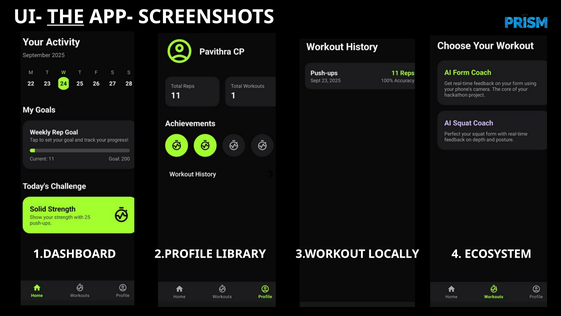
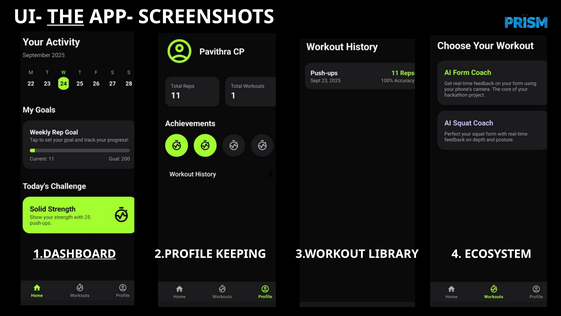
1.DASHBOARD underline: none -> present (75, 254)
LIBRARY: LIBRARY -> KEEPING (241, 254)
LOCALLY: LOCALLY -> LIBRARY (394, 254)
